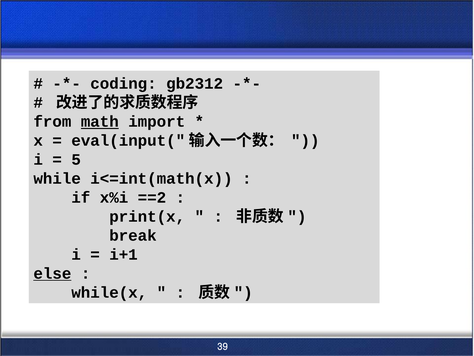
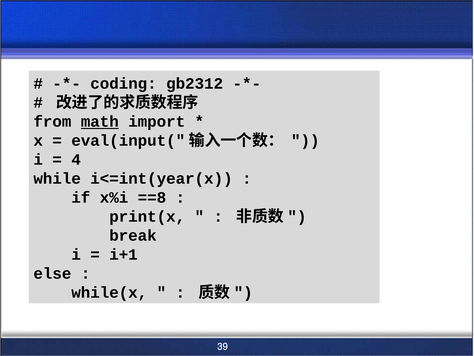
5: 5 -> 4 (76, 159)
i<=int(math(x: i<=int(math(x -> i<=int(year(x (161, 178)
==2: ==2 -> ==8 (152, 197)
else underline: present -> none (52, 273)
